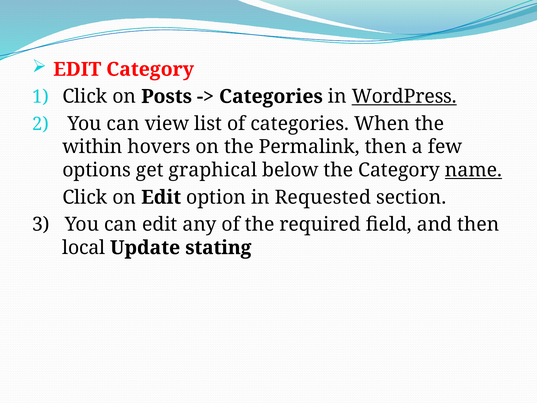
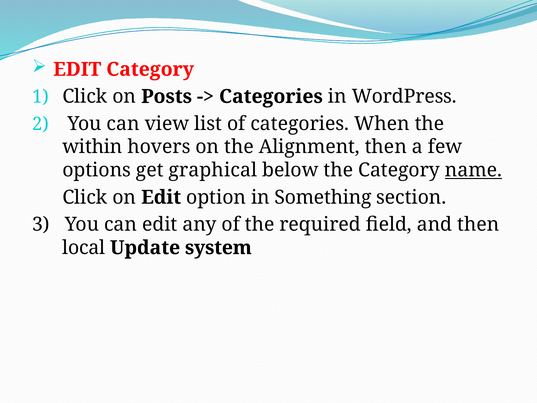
WordPress underline: present -> none (404, 96)
Permalink: Permalink -> Alignment (309, 147)
Requested: Requested -> Something (323, 197)
stating: stating -> system (218, 248)
